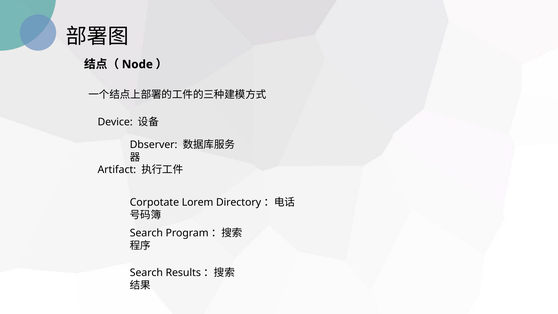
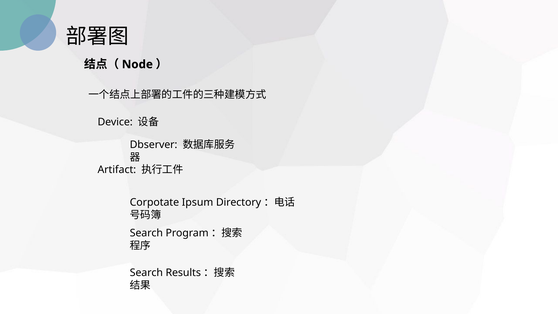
Lorem: Lorem -> Ipsum (198, 202)
